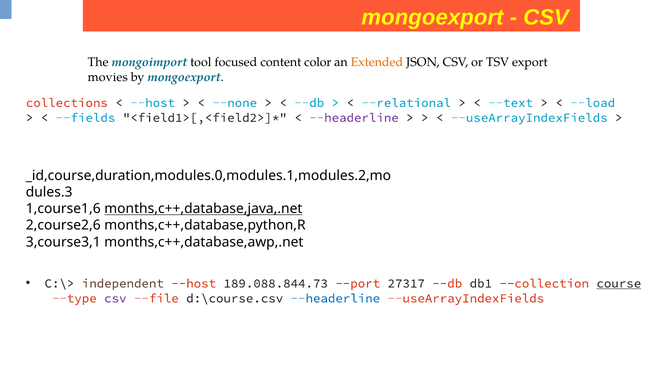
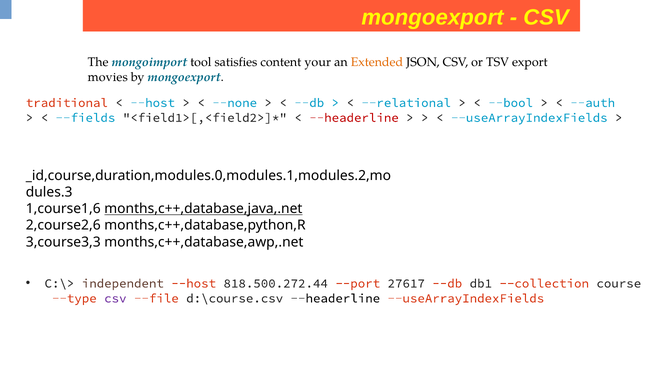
focused: focused -> satisfies (236, 62)
color: color -> your (318, 62)
collections: collections -> traditional (67, 103)
--text: --text -> --bool (511, 103)
--load: --load -> --auth (593, 103)
--headerline colour: purple -> red (354, 118)
3,course3,1: 3,course3,1 -> 3,course3,3 (63, 242)
189.088.844.73: 189.088.844.73 -> 818.500.272.44 (276, 283)
27317: 27317 -> 27617 (406, 283)
course underline: present -> none (619, 283)
--headerline colour: blue -> black (335, 298)
